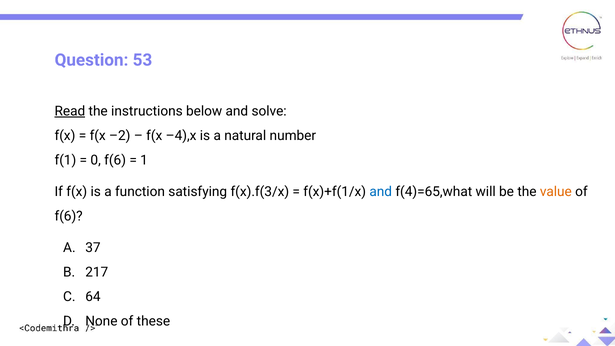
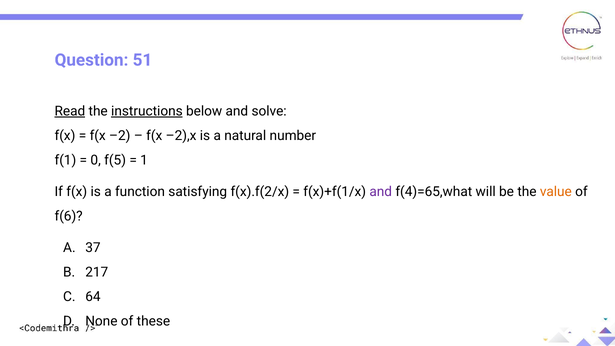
53: 53 -> 51 (142, 60)
instructions underline: none -> present (147, 111)
–4),x: –4),x -> –2),x (181, 136)
0 f(6: f(6 -> f(5 (115, 160)
f(x).f(3/x: f(x).f(3/x -> f(x).f(2/x (260, 192)
and colour: blue -> purple (381, 192)
